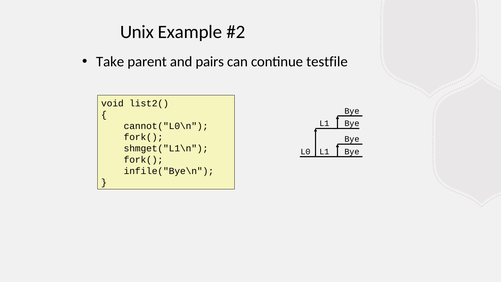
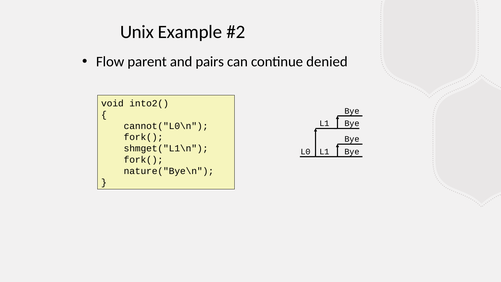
Take: Take -> Flow (110, 62)
testfile: testfile -> denied (327, 62)
list2(: list2( -> into2( (149, 103)
infile("Bye\n: infile("Bye\n -> nature("Bye\n (169, 171)
